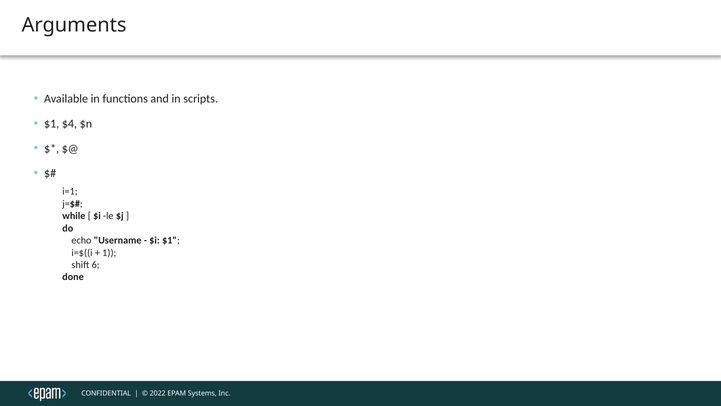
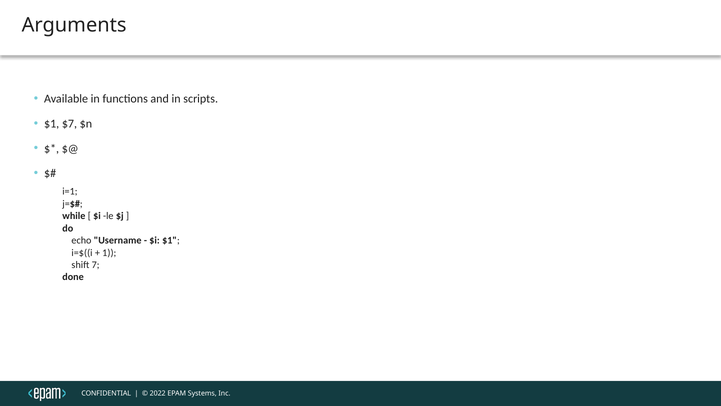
$4: $4 -> $7 (69, 124)
6: 6 -> 7 (96, 265)
